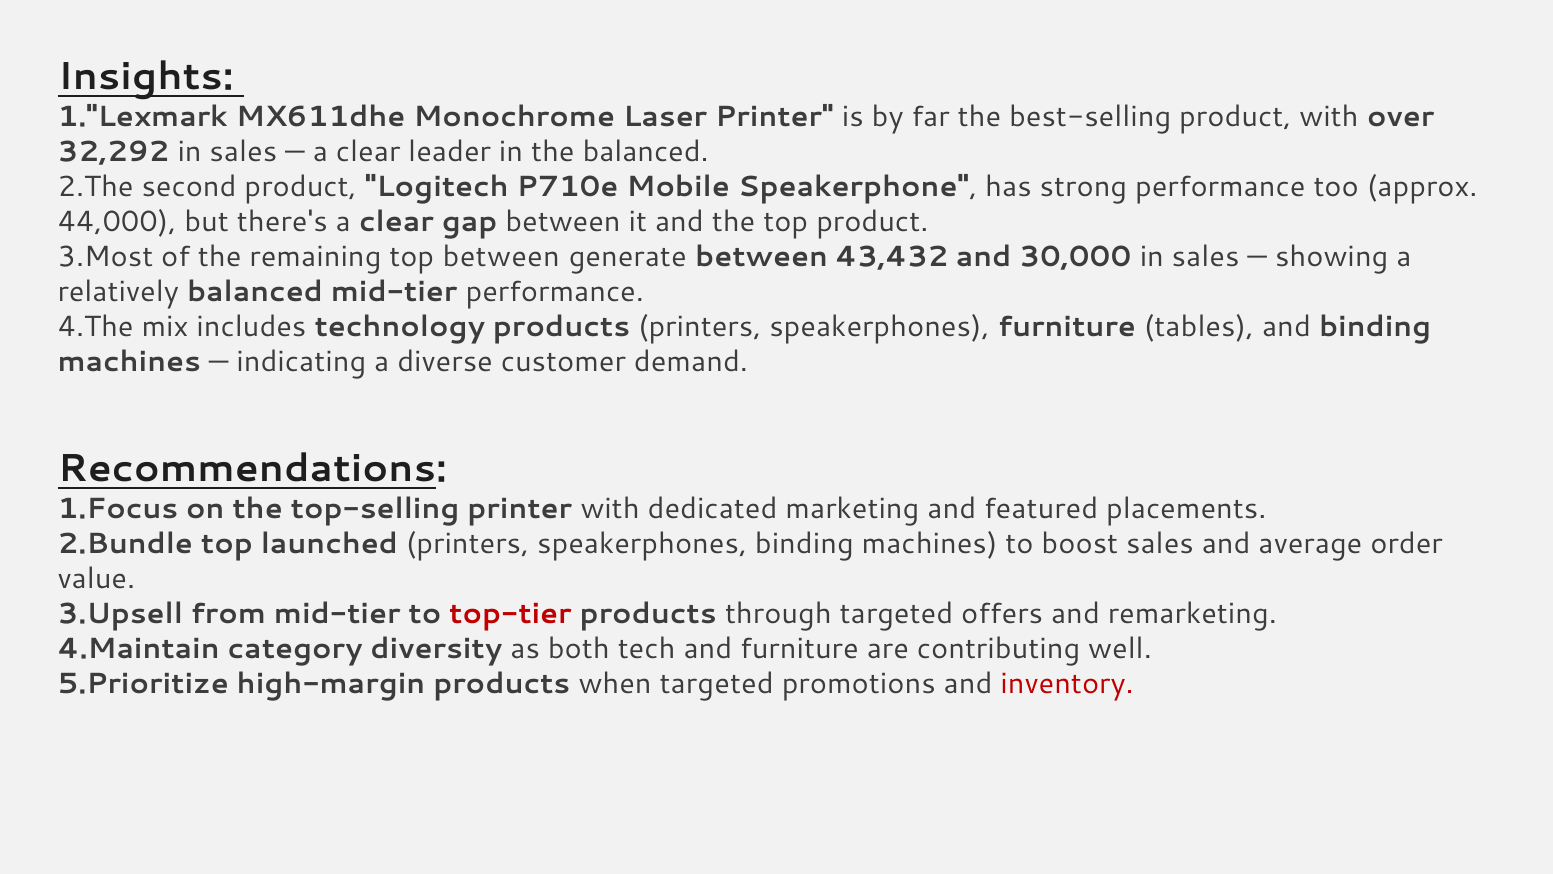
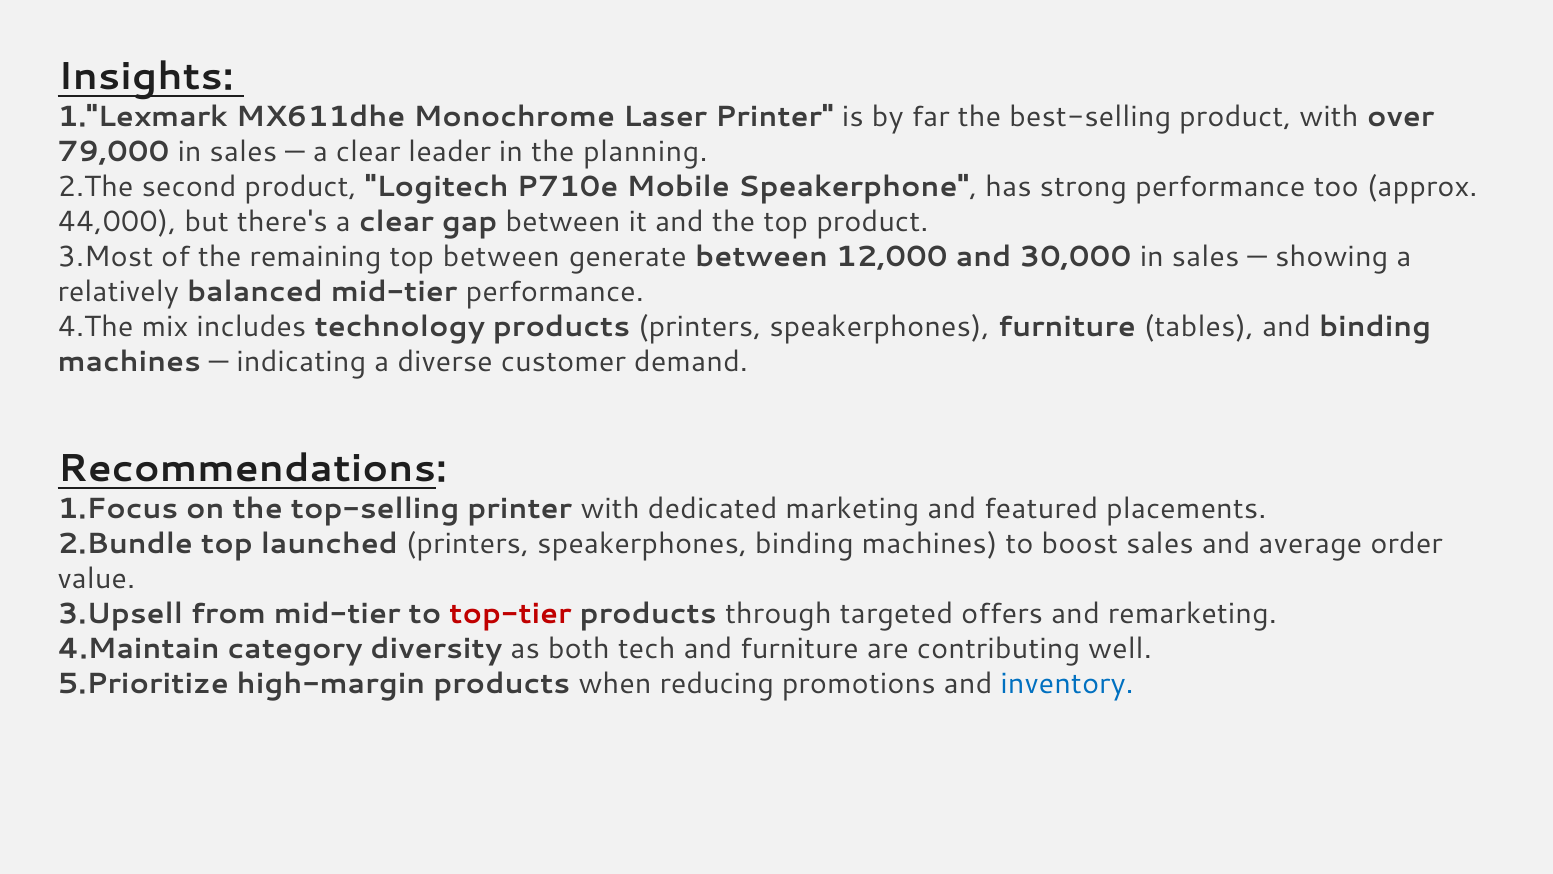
32,292: 32,292 -> 79,000 (114, 152)
the balanced: balanced -> planning (645, 152)
43,432: 43,432 -> 12,000 (892, 256)
when targeted: targeted -> reducing (717, 683)
inventory colour: red -> blue (1067, 683)
